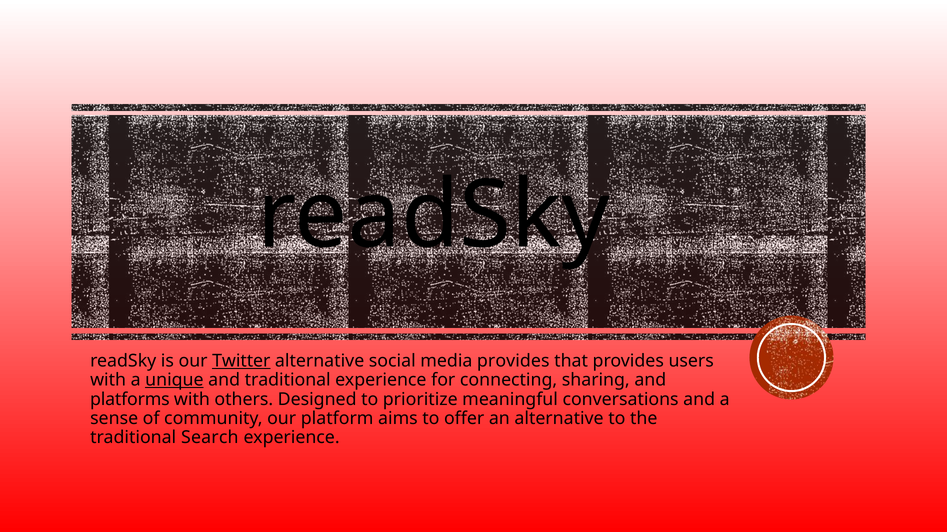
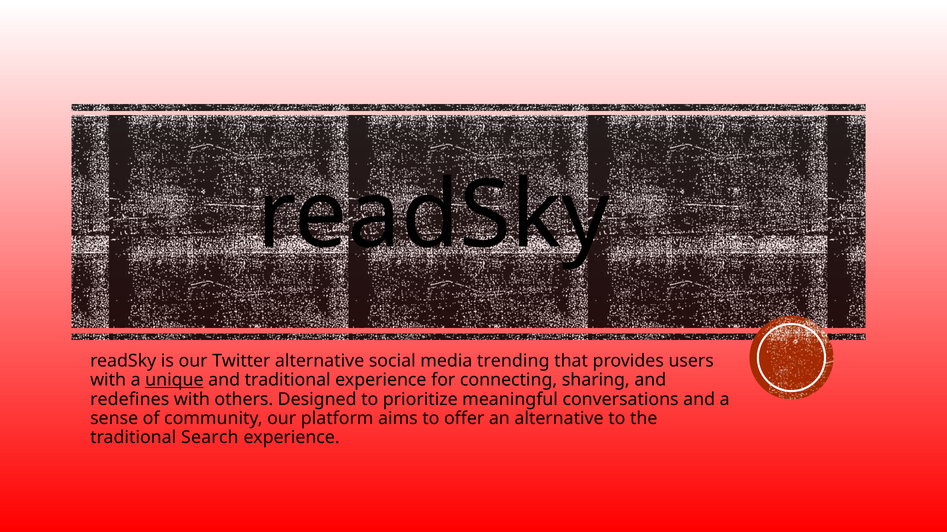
Twitter underline: present -> none (241, 361)
media provides: provides -> trending (513, 361)
platforms: platforms -> redefines (130, 400)
